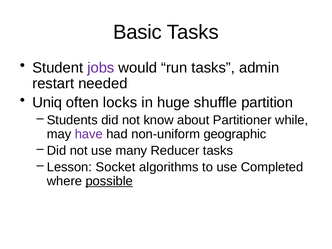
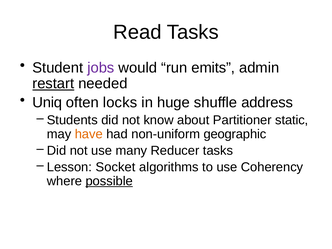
Basic: Basic -> Read (137, 32)
run tasks: tasks -> emits (213, 68)
restart underline: none -> present (53, 84)
partition: partition -> address (267, 102)
while: while -> static (292, 120)
have colour: purple -> orange (89, 134)
Completed: Completed -> Coherency (272, 167)
